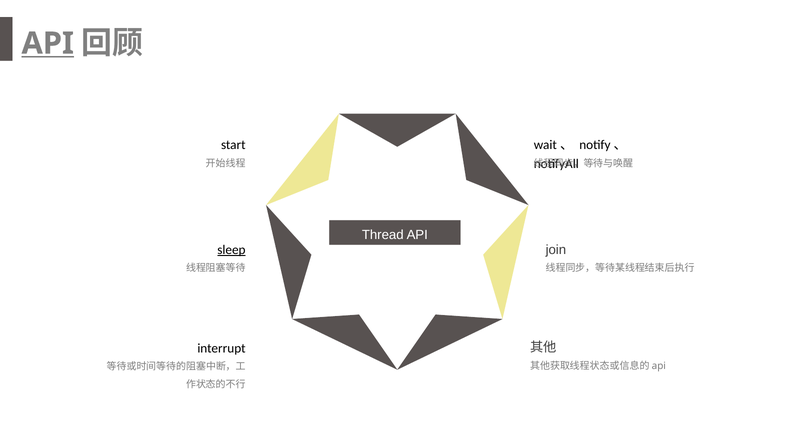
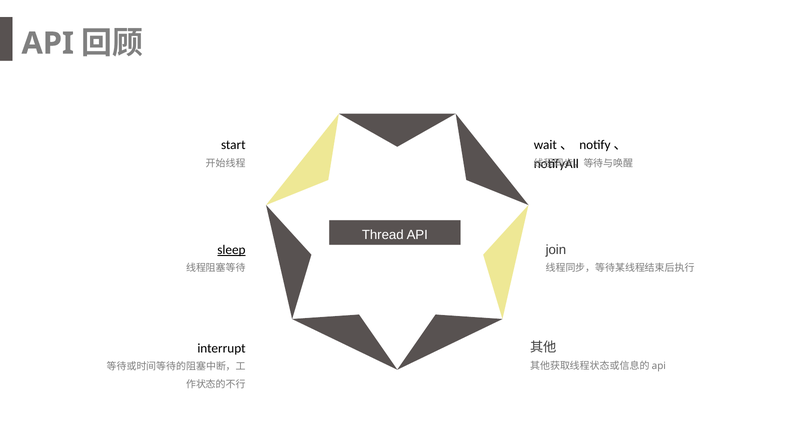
API underline: present -> none (48, 43)
